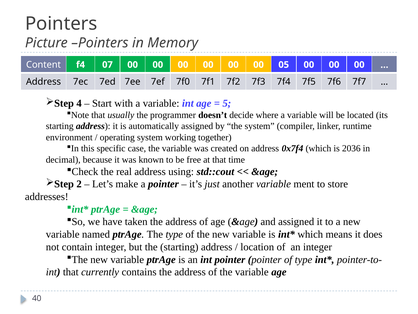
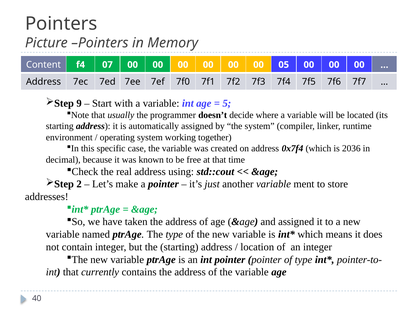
4: 4 -> 9 (79, 103)
